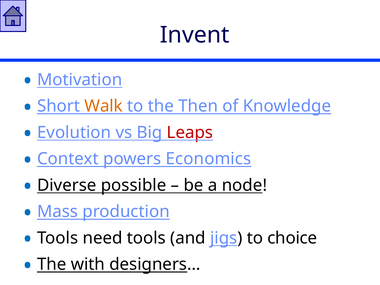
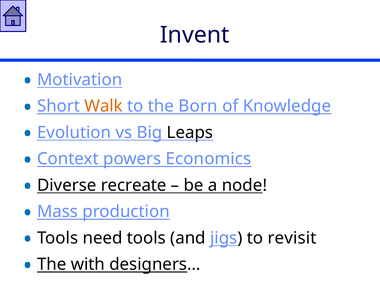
Then: Then -> Born (198, 106)
Leaps colour: red -> black (190, 132)
possible: possible -> recreate (134, 185)
choice: choice -> revisit (292, 238)
